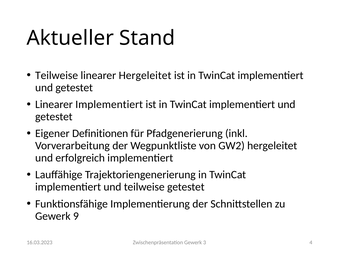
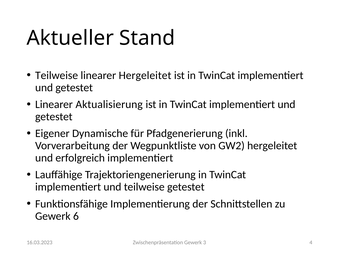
Linearer Implementiert: Implementiert -> Aktualisierung (109, 105)
Definitionen: Definitionen -> Dynamische (100, 134)
9: 9 -> 6 (76, 216)
